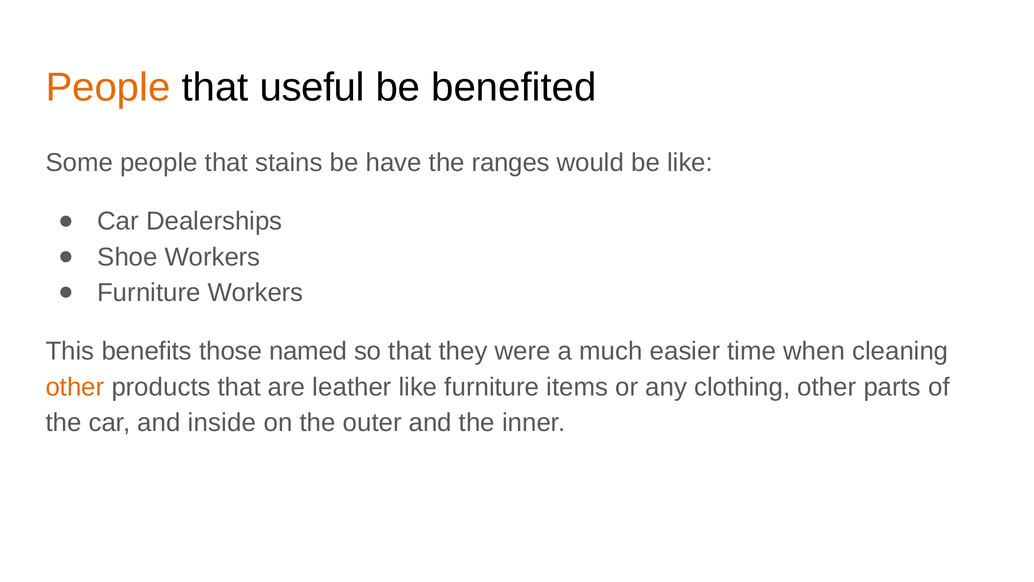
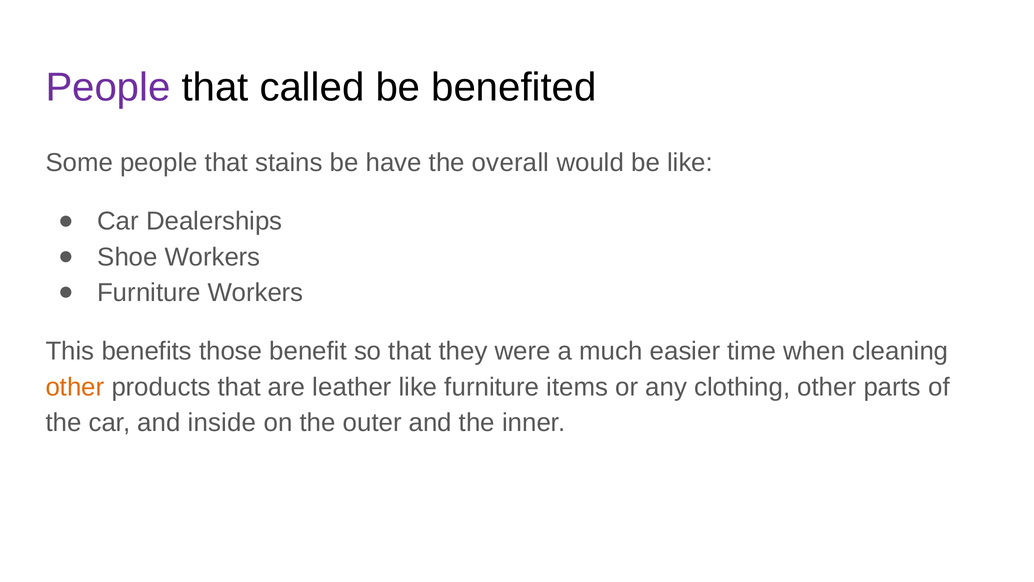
People colour: orange -> purple (108, 88)
useful: useful -> called (312, 88)
ranges: ranges -> overall (511, 163)
named: named -> benefit (308, 351)
